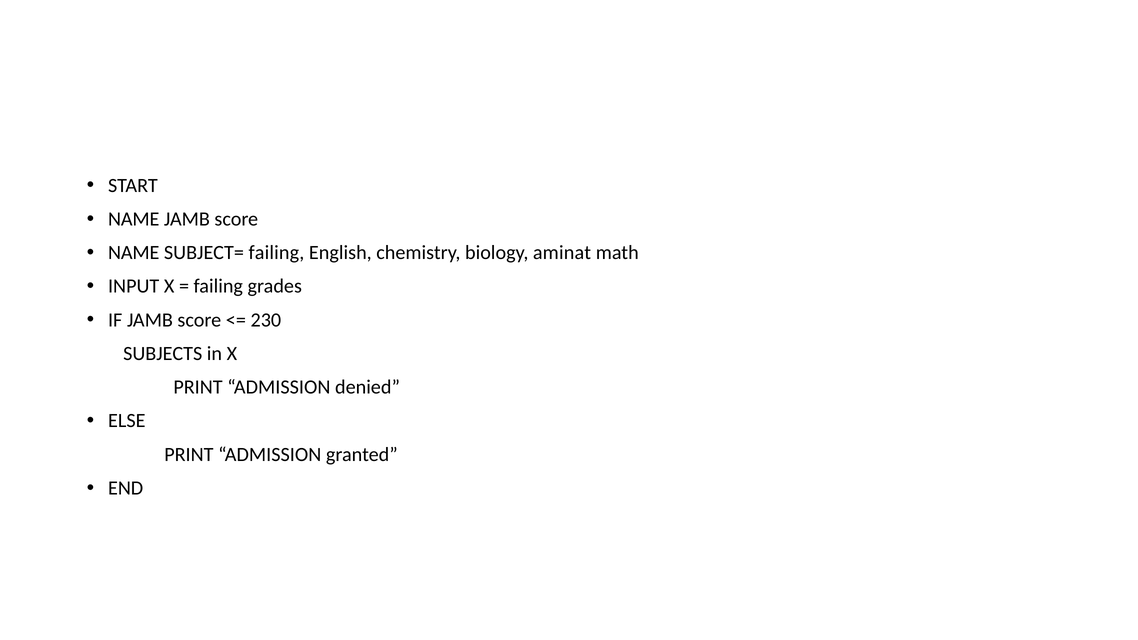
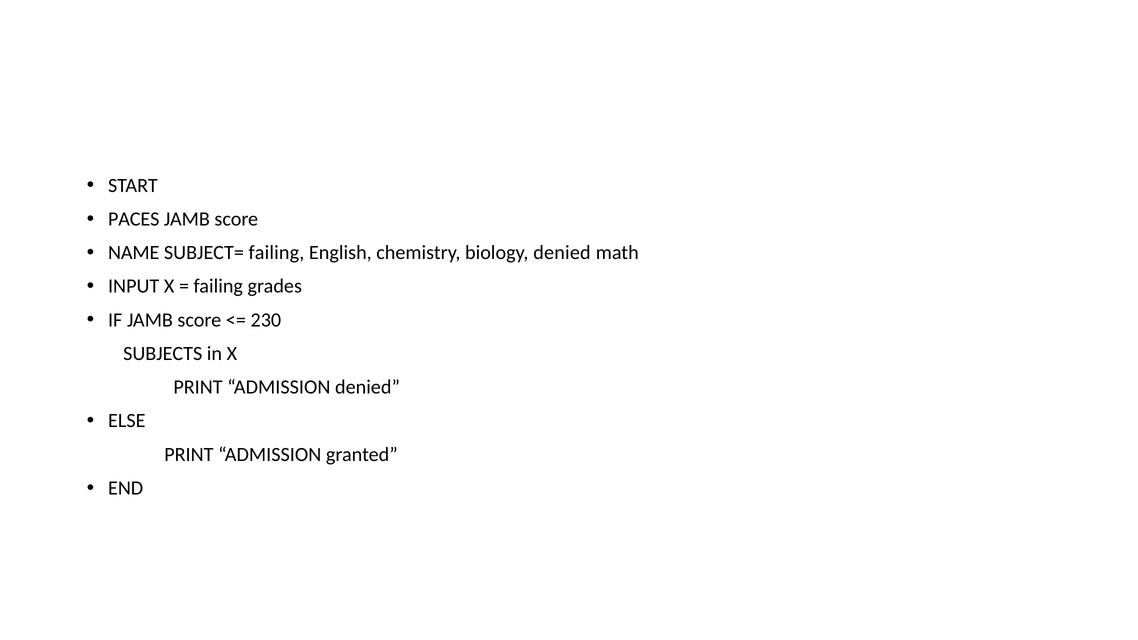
NAME: NAME -> PACES (134, 219)
biology aminat: aminat -> denied (562, 253)
